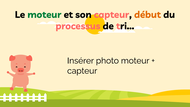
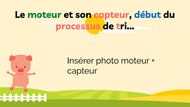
début colour: orange -> blue (148, 15)
